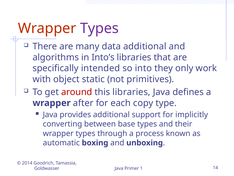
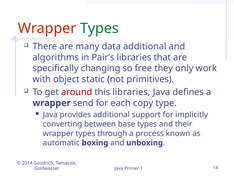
Types colour: purple -> green (99, 28)
Into’s: Into’s -> Pair’s (103, 57)
intended: intended -> changing (101, 68)
into: into -> free (143, 68)
after: after -> send (83, 103)
